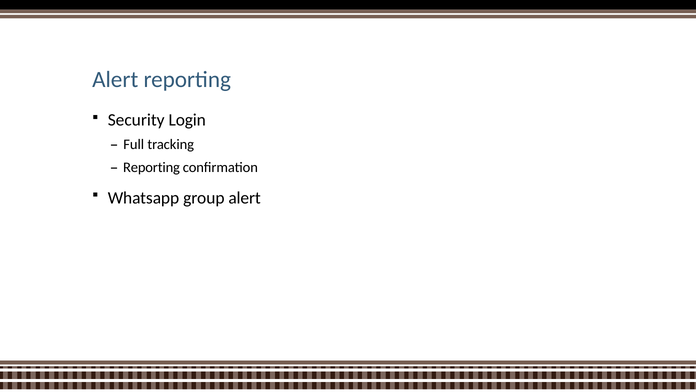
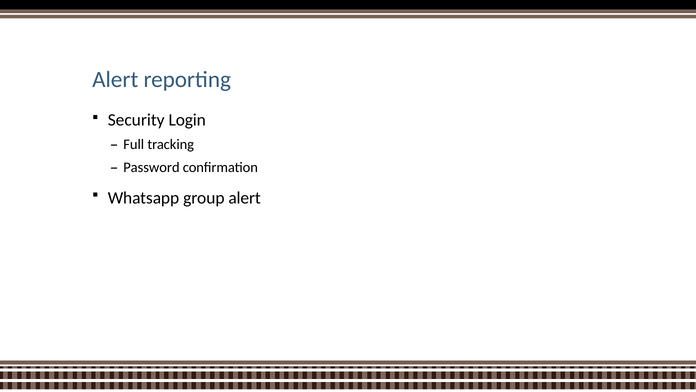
Reporting: Reporting -> Password (151, 167)
